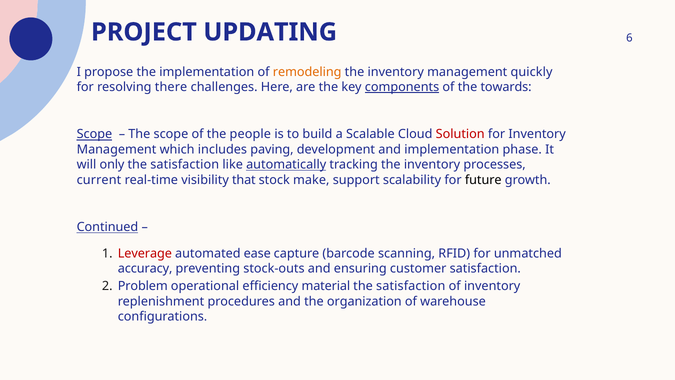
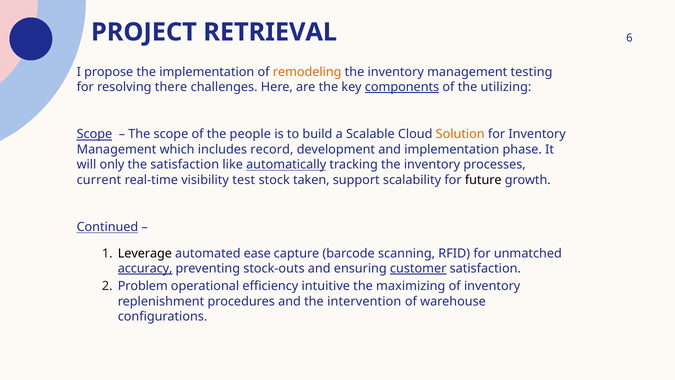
UPDATING: UPDATING -> RETRIEVAL (270, 32)
quickly: quickly -> testing (532, 72)
towards: towards -> utilizing (506, 87)
Solution colour: red -> orange (460, 134)
paving: paving -> record (272, 149)
that: that -> test (244, 180)
make: make -> taken (311, 180)
Leverage colour: red -> black (145, 253)
accuracy underline: none -> present (145, 268)
customer underline: none -> present (418, 268)
material: material -> intuitive (326, 286)
satisfaction: satisfaction -> maximizing (411, 286)
organization: organization -> intervention (364, 301)
